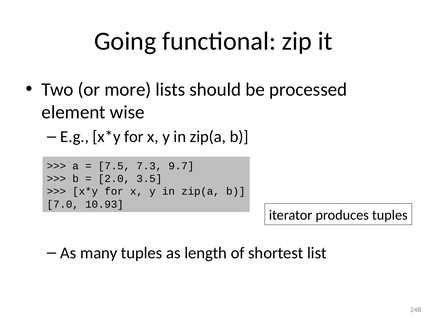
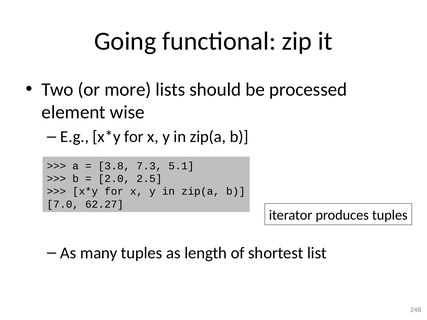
7.5: 7.5 -> 3.8 (114, 166)
9.7: 9.7 -> 5.1 (181, 166)
3.5: 3.5 -> 2.5 (149, 179)
10.93: 10.93 -> 62.27 (104, 204)
